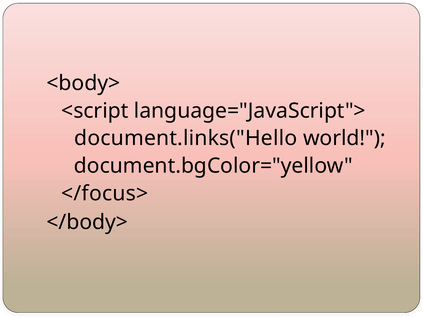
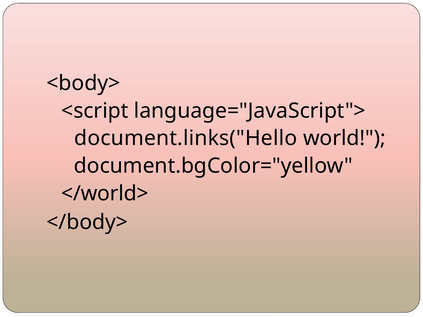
</focus>: </focus> -> </world> (105, 194)
